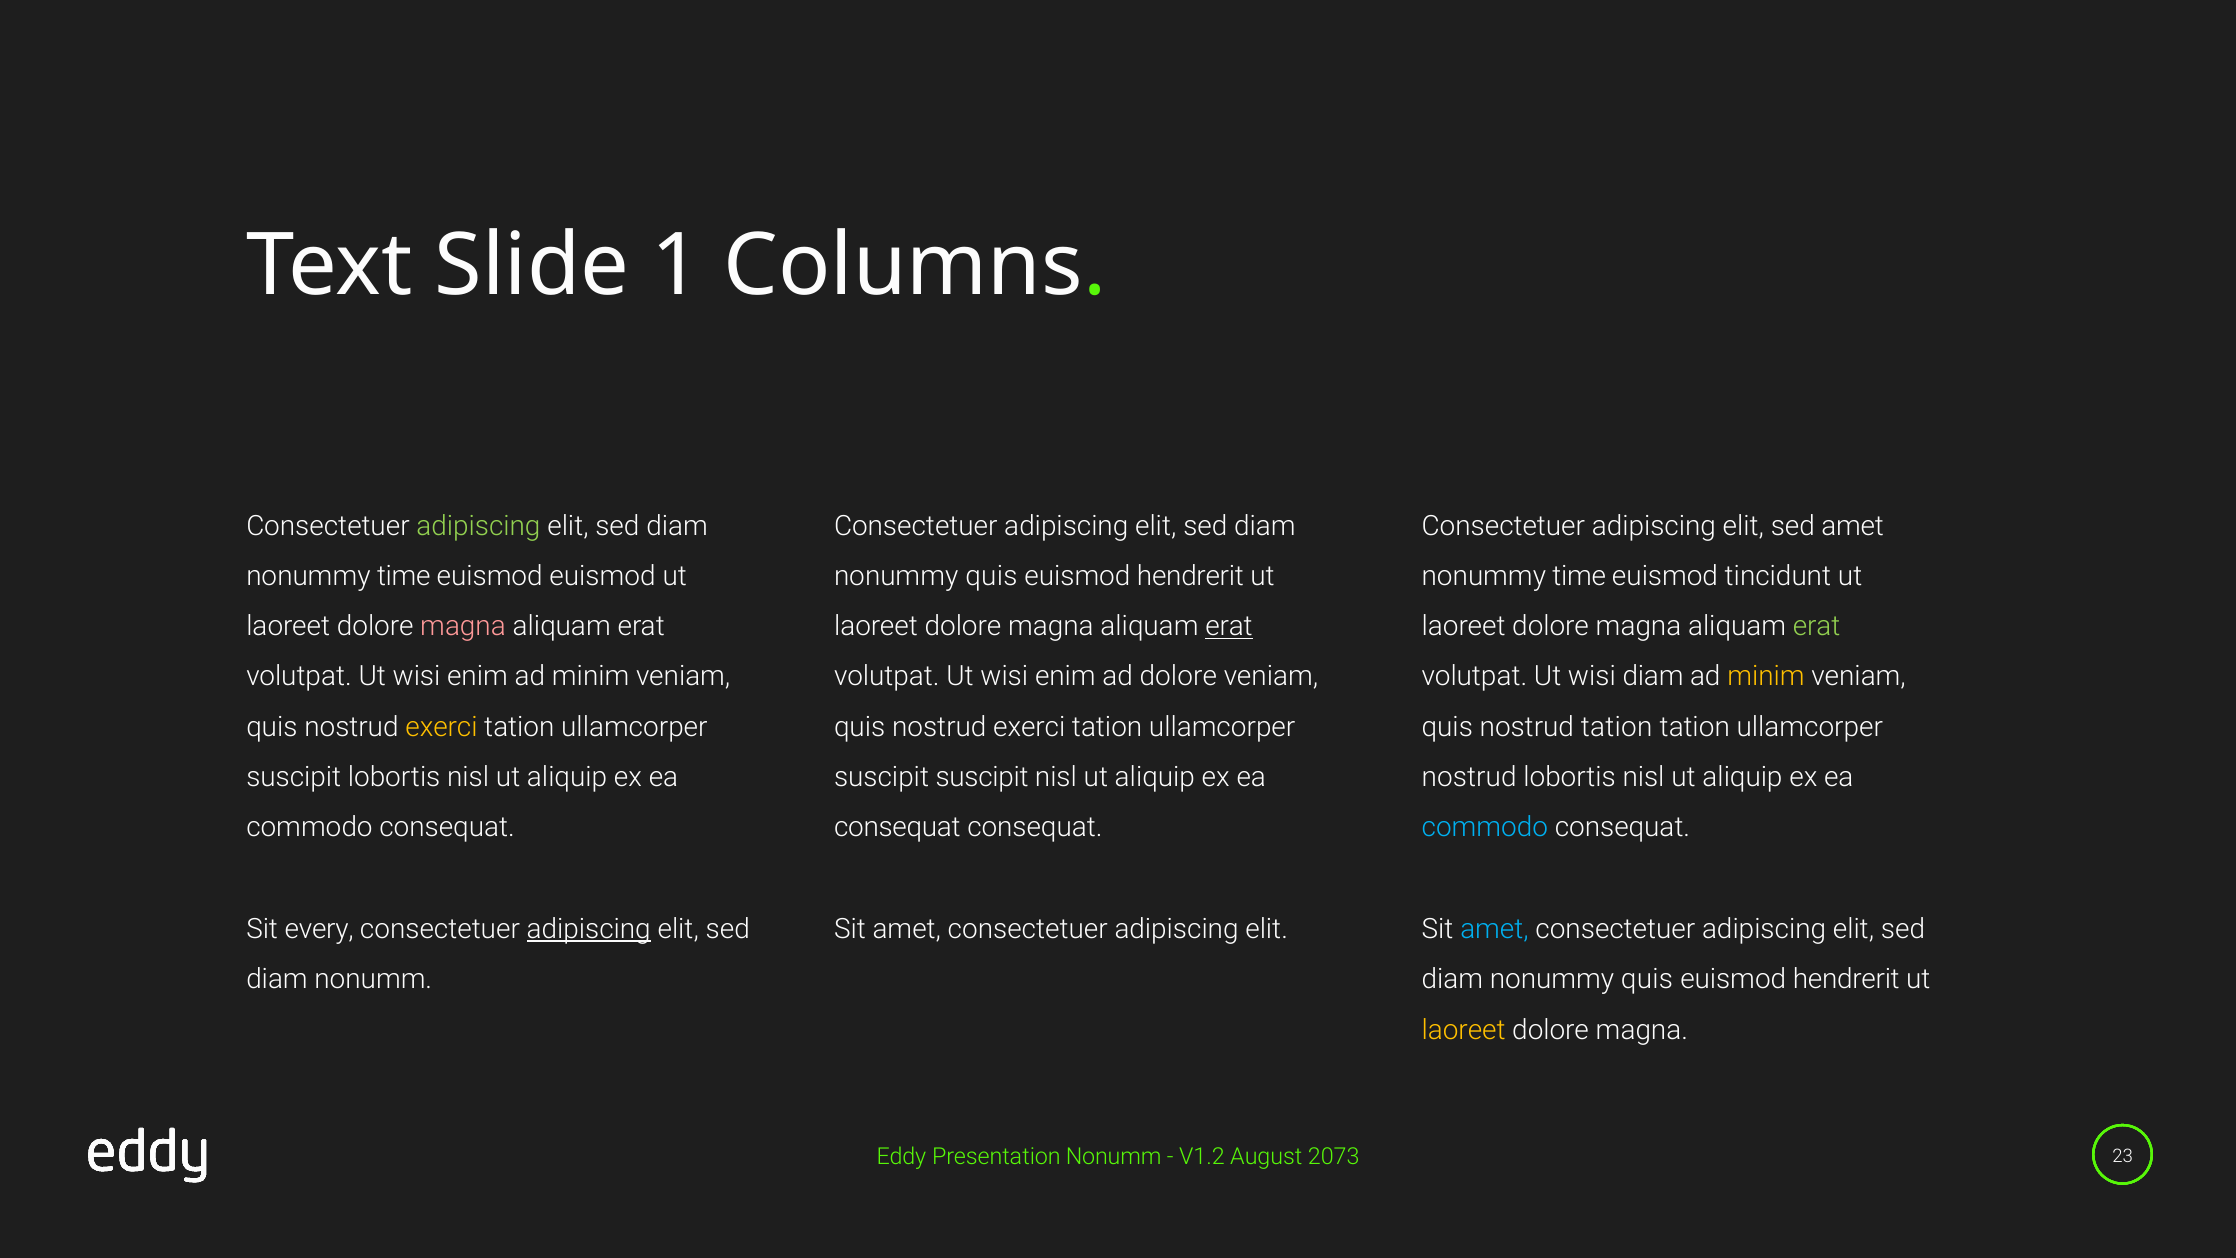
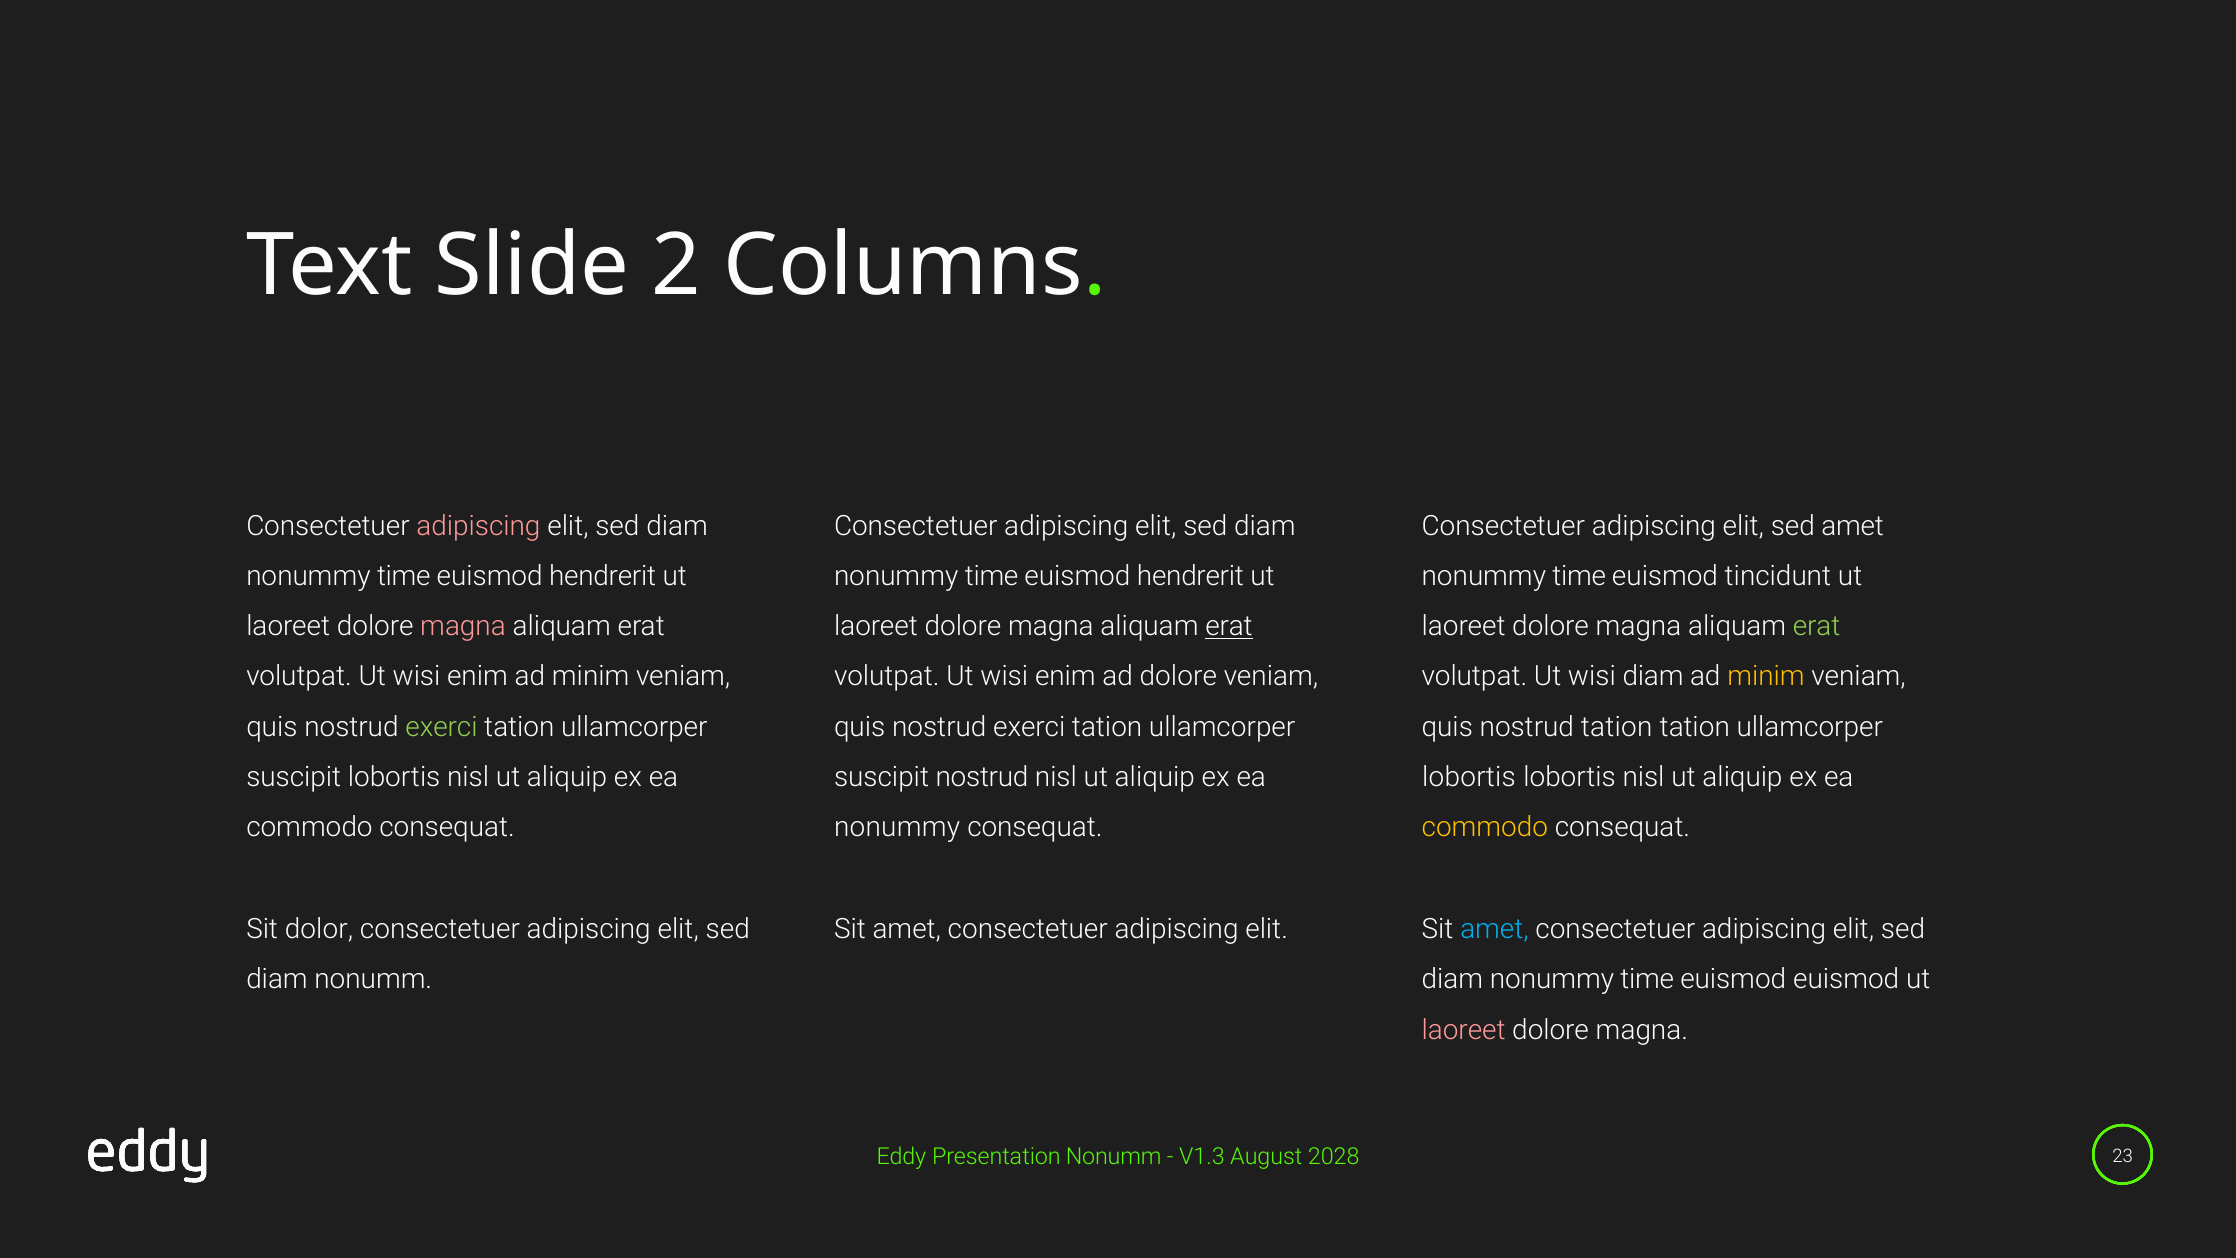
1: 1 -> 2 (677, 266)
adipiscing colour: light green -> pink (478, 526)
euismod: euismod -> hendrerit (603, 576)
quis: quis -> time (992, 576)
exerci colour: yellow -> light green (441, 727)
suscipit suscipit: suscipit -> nostrud (982, 777)
nostrud: nostrud -> lobortis (1469, 777)
consequat: consequat -> nonummy (897, 828)
commodo colour: light blue -> yellow (1485, 828)
every: every -> dolor (319, 929)
adipiscing underline: present -> none (589, 929)
quis: quis -> time (1647, 979)
hendrerit: hendrerit -> euismod (1846, 979)
laoreet colour: yellow -> pink (1464, 1030)
V1.2: V1.2 -> V1.3 (1202, 1156)
2073: 2073 -> 2028 (1334, 1156)
